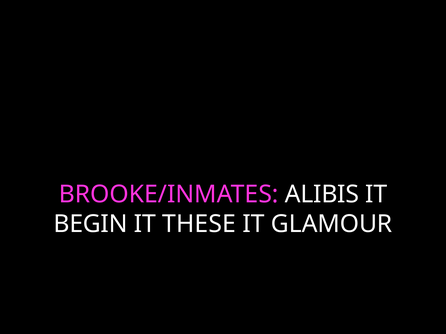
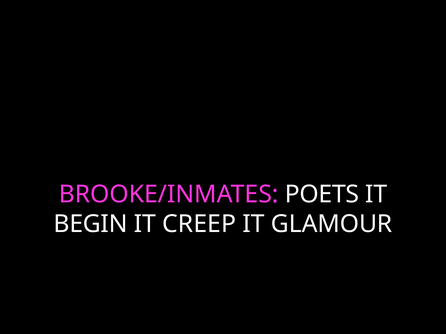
ALIBIS: ALIBIS -> POETS (322, 195)
THESE: THESE -> CREEP (199, 224)
